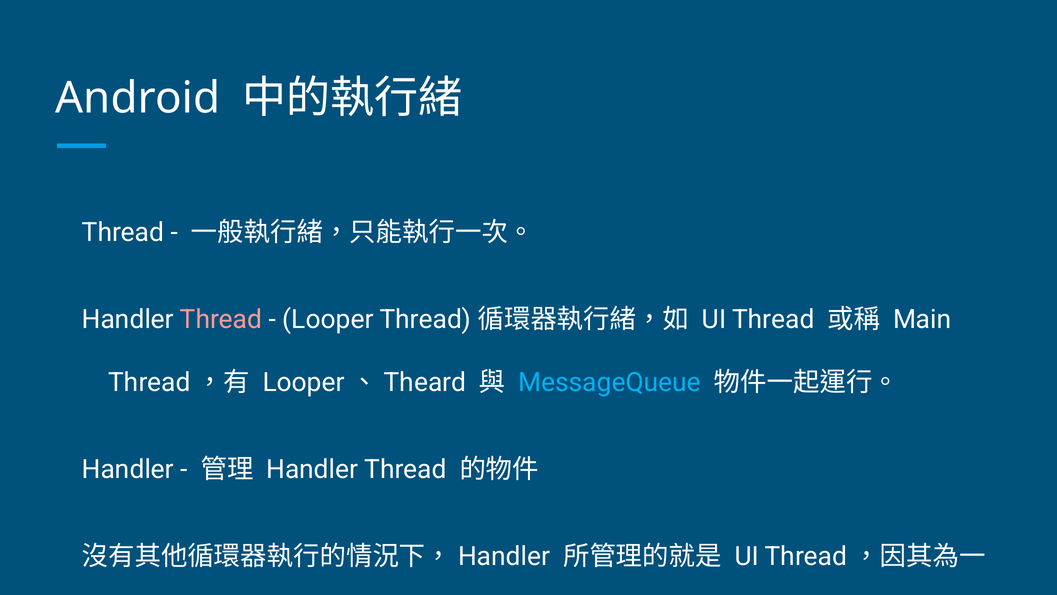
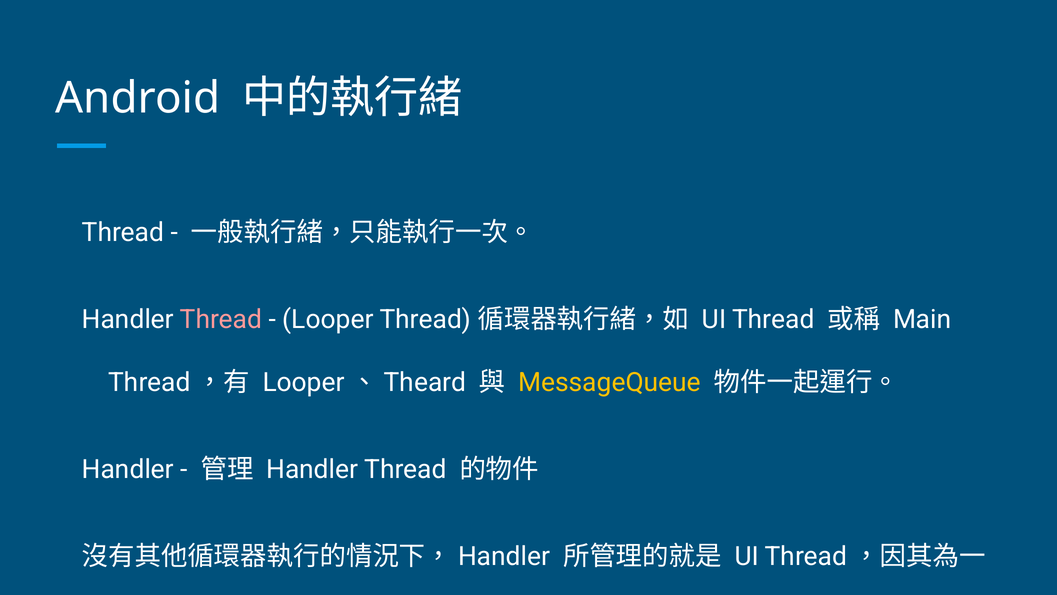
MessageQueue colour: light blue -> yellow (610, 382)
